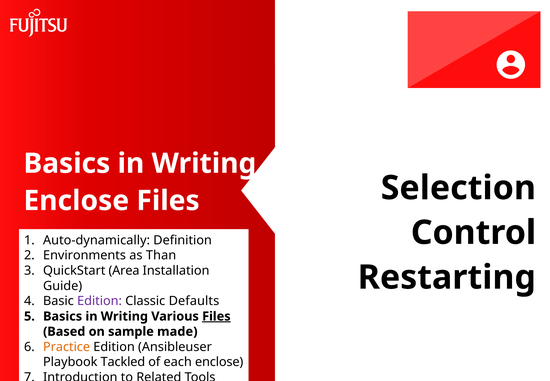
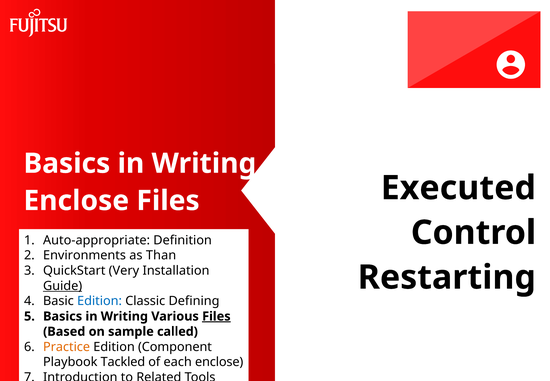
Selection: Selection -> Executed (458, 188)
Auto-dynamically: Auto-dynamically -> Auto-appropriate (97, 240)
Area: Area -> Very (124, 270)
Guide underline: none -> present (63, 286)
Edition colour: purple -> blue (100, 301)
Defaults: Defaults -> Defining (194, 301)
made: made -> called (177, 331)
Ansibleuser: Ansibleuser -> Component (175, 347)
